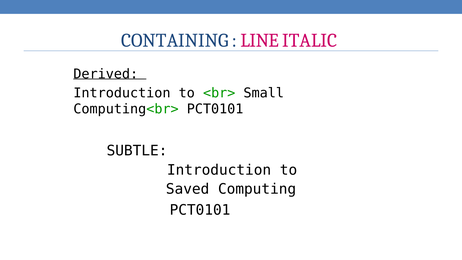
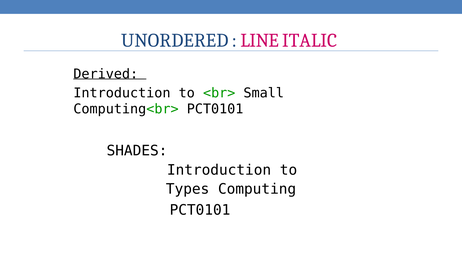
CONTAINING: CONTAINING -> UNORDERED (175, 40)
SUBTLE: SUBTLE -> SHADES (137, 151)
Saved: Saved -> Types (188, 189)
